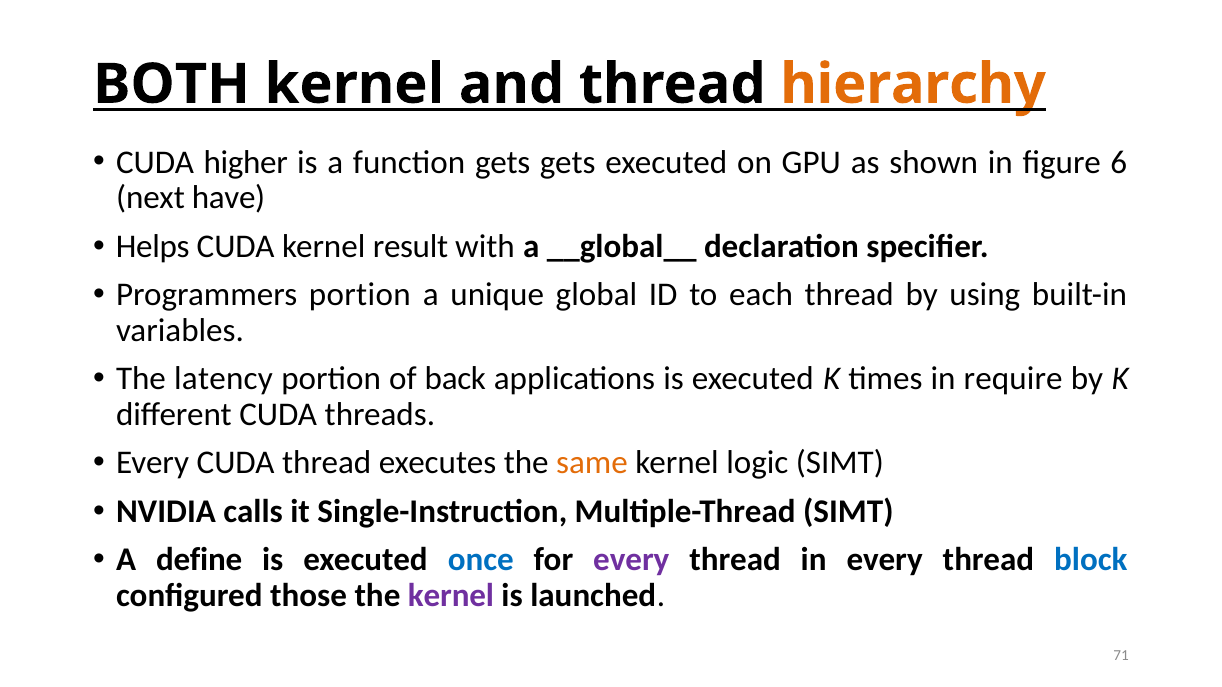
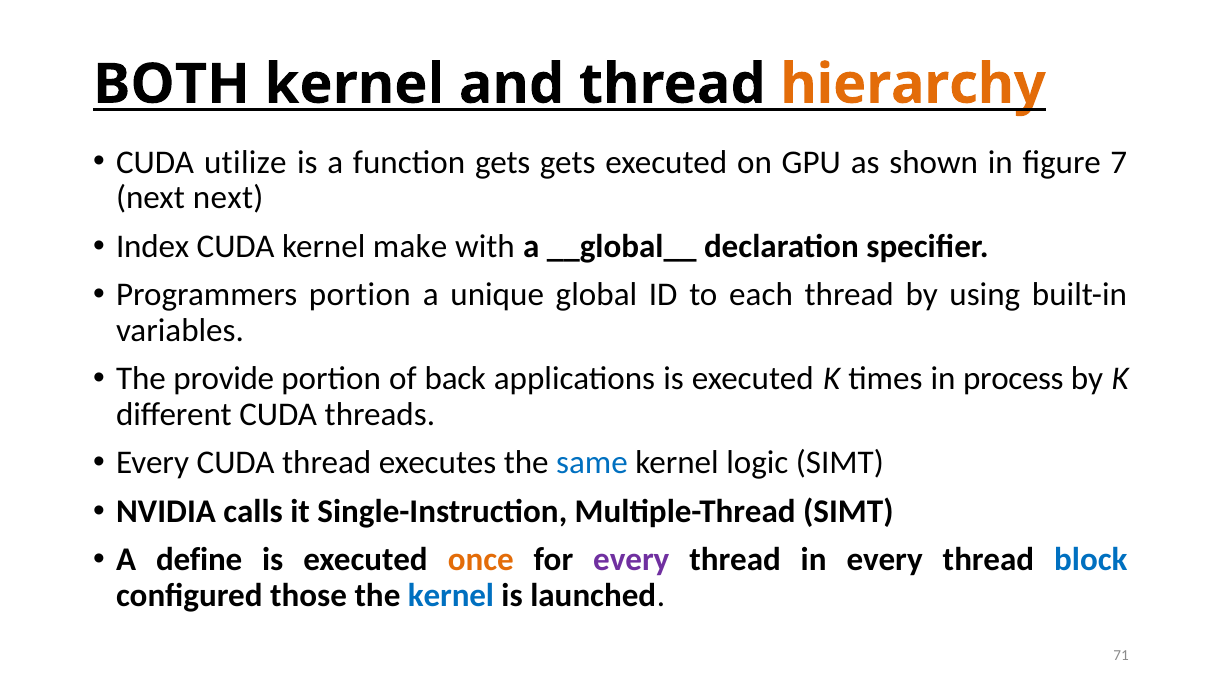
higher: higher -> utilize (245, 162)
6: 6 -> 7 (1119, 162)
next have: have -> next (228, 198)
Helps: Helps -> Index (153, 246)
result: result -> make (410, 246)
latency: latency -> provide (224, 379)
require: require -> process (1013, 379)
same colour: orange -> blue (592, 463)
once colour: blue -> orange (481, 560)
kernel colour: purple -> blue (451, 596)
